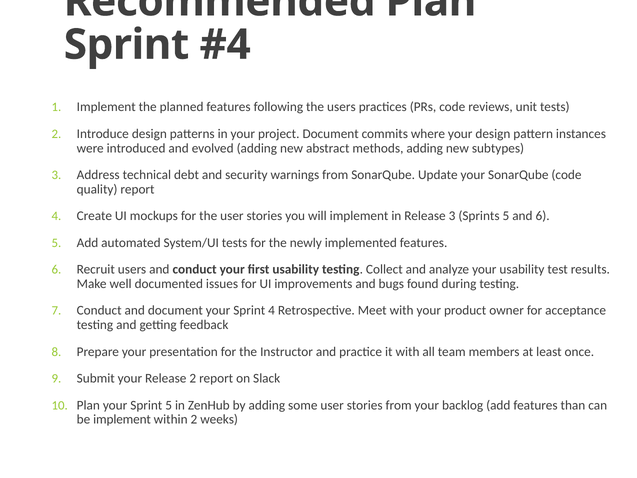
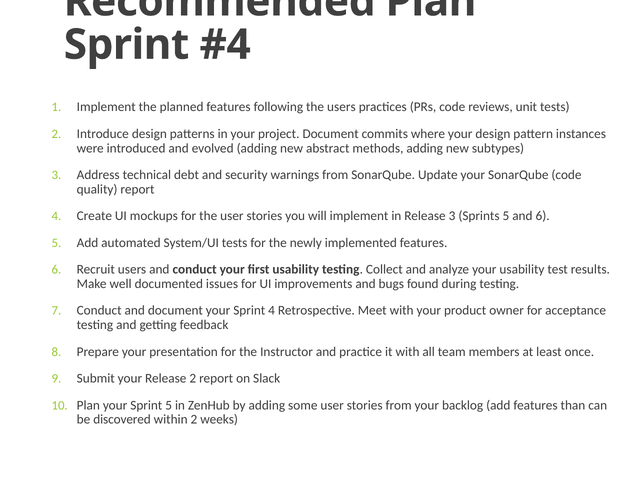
be implement: implement -> discovered (122, 419)
